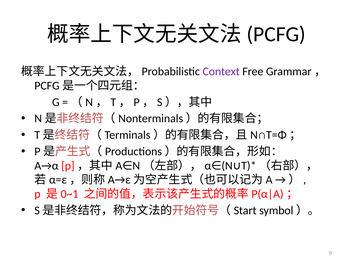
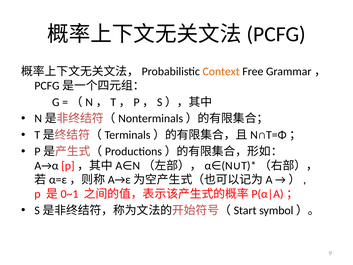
Context colour: purple -> orange (221, 71)
